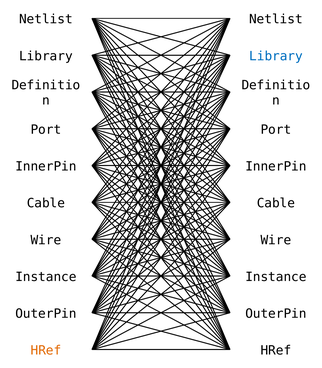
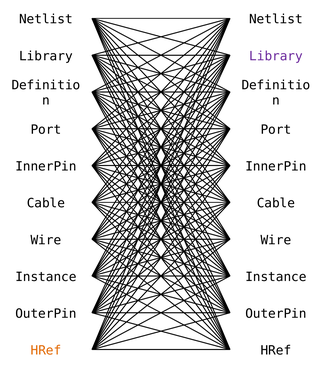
Library colour: blue -> purple (276, 56)
